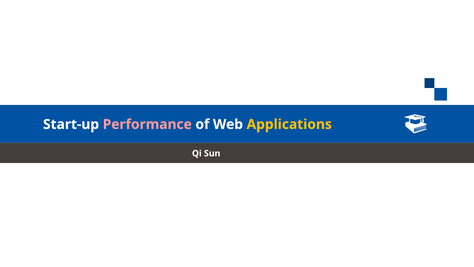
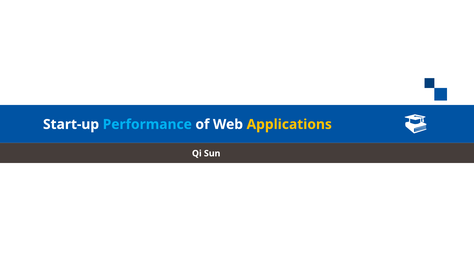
Performance colour: pink -> light blue (147, 124)
